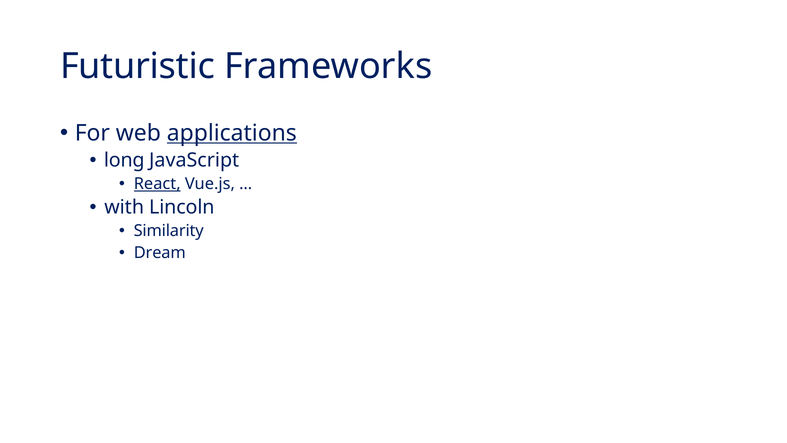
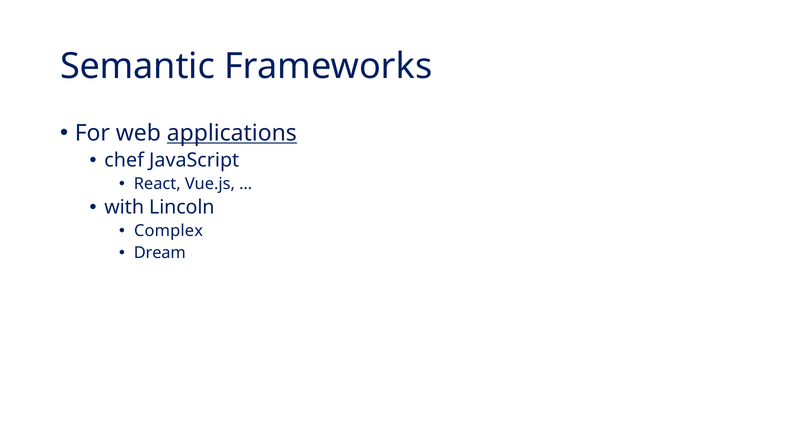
Futuristic: Futuristic -> Semantic (137, 66)
long: long -> chef (124, 160)
React underline: present -> none (157, 184)
Similarity: Similarity -> Complex (168, 231)
